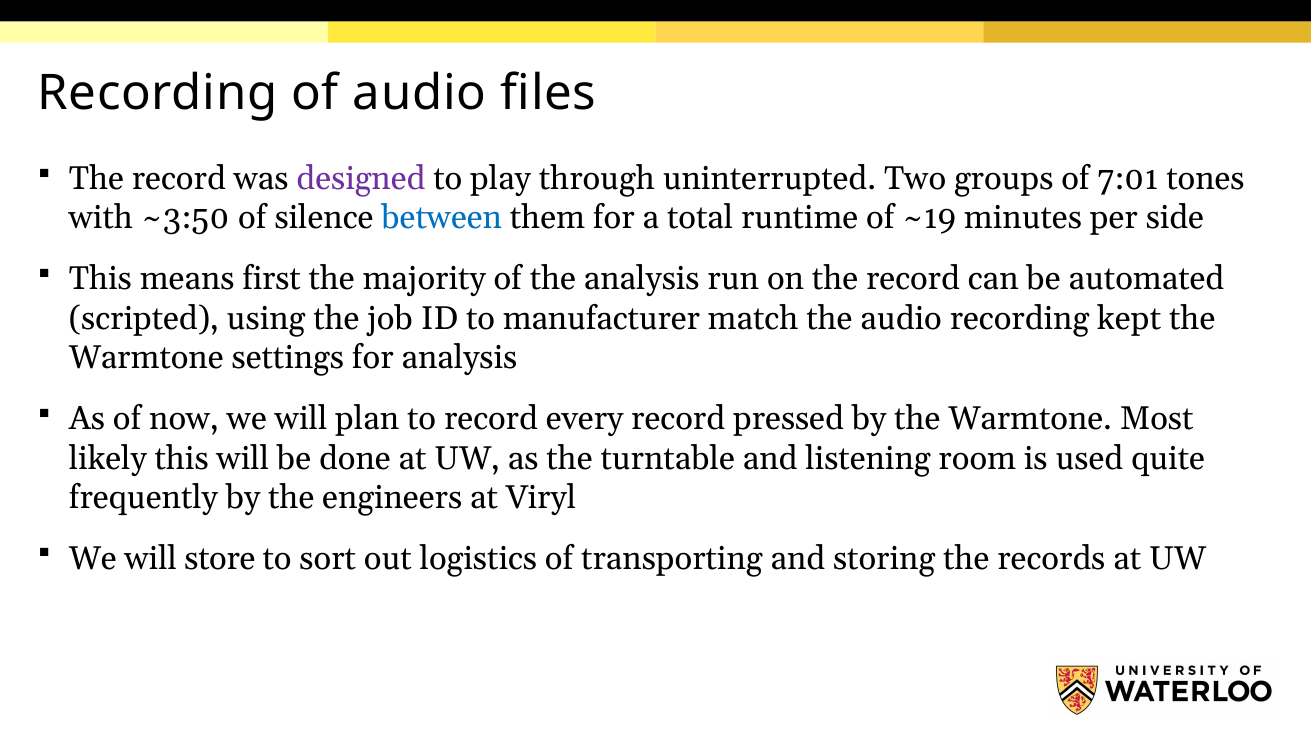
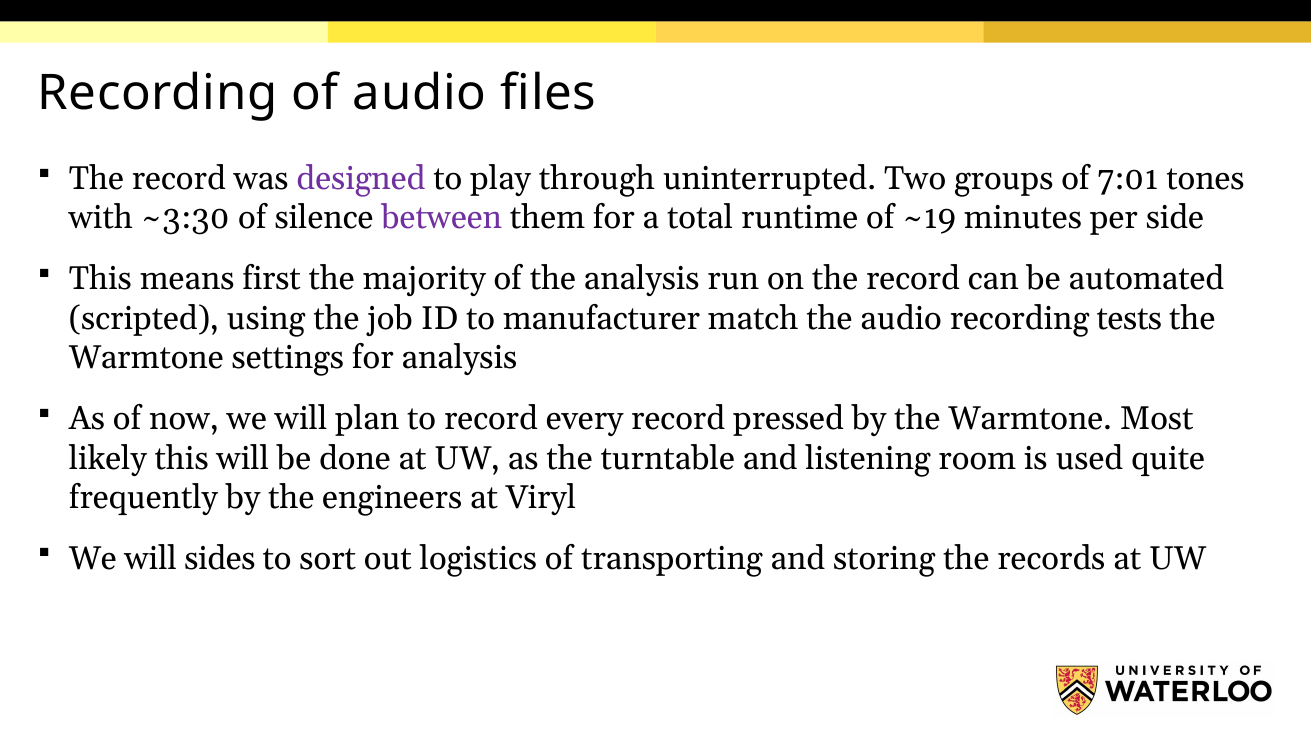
~3:50: ~3:50 -> ~3:30 (185, 218)
between colour: blue -> purple (442, 218)
kept: kept -> tests (1129, 319)
store: store -> sides (220, 559)
